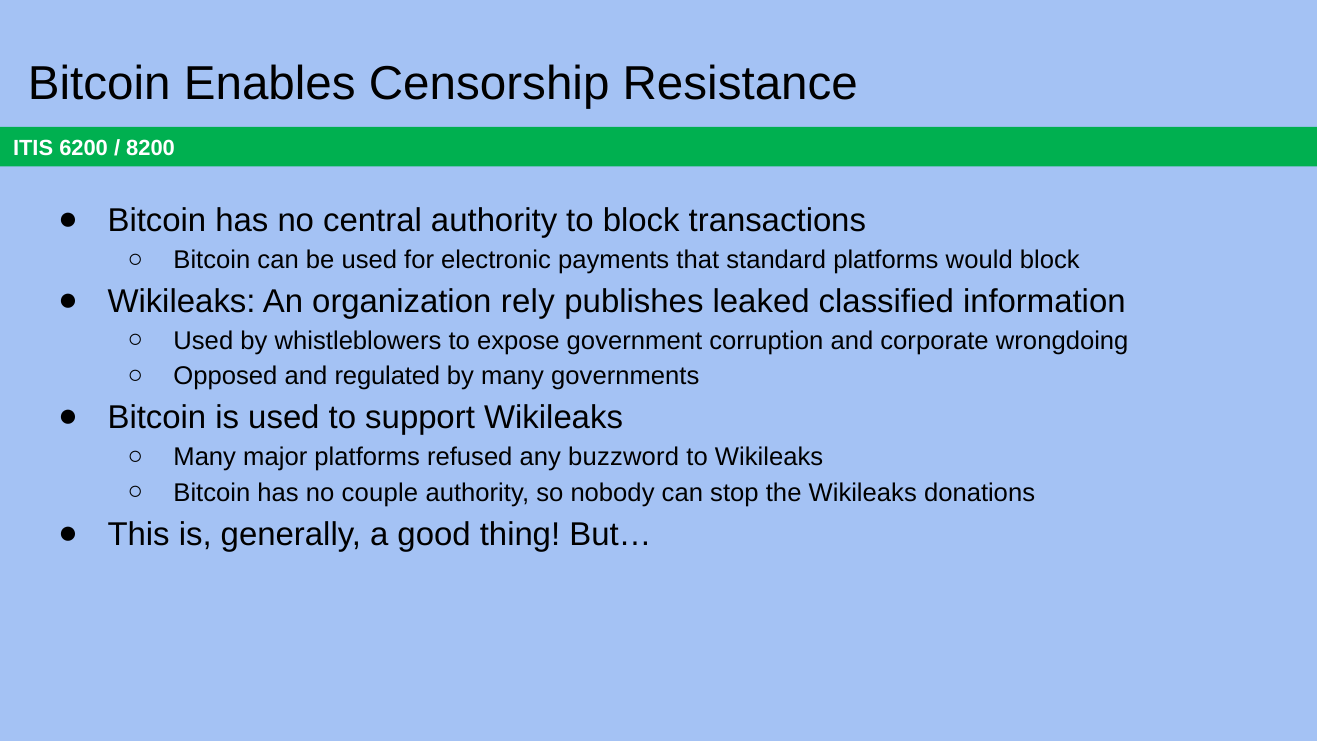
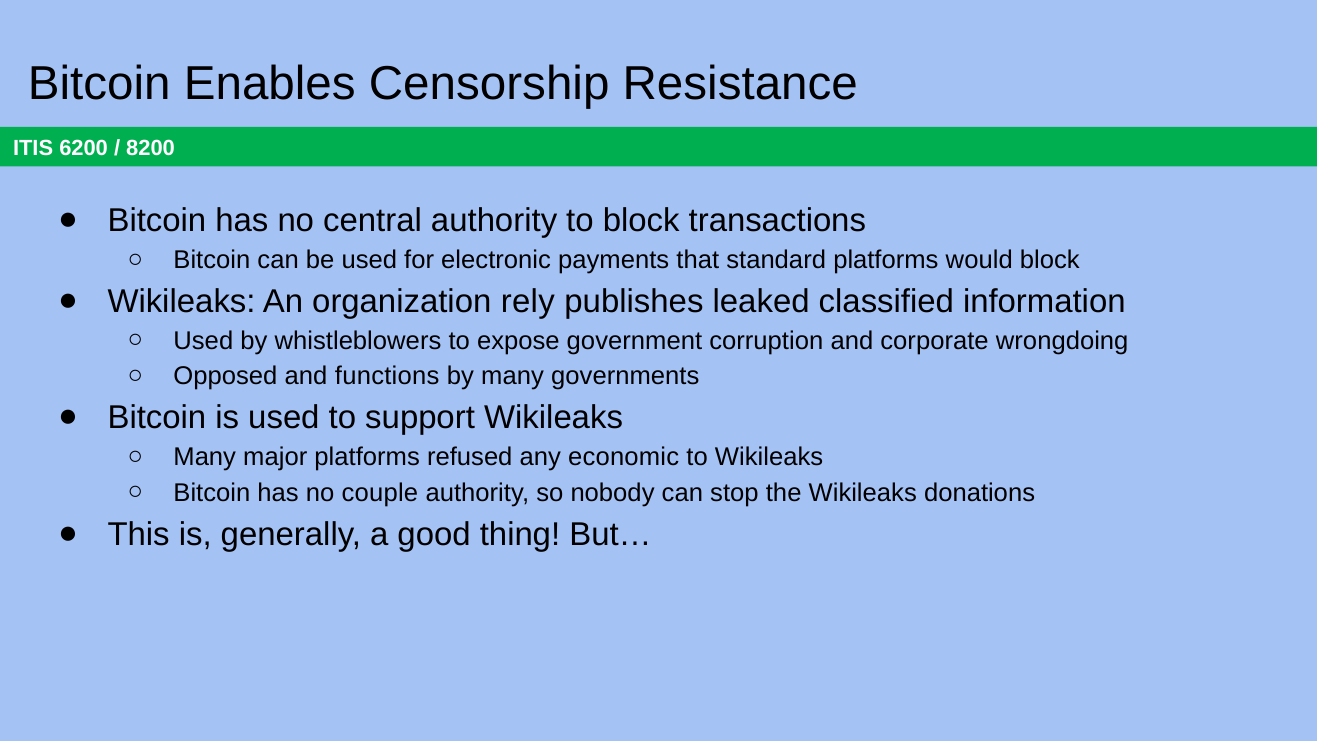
regulated: regulated -> functions (387, 376)
buzzword: buzzword -> economic (624, 457)
